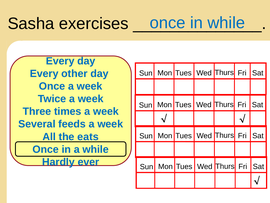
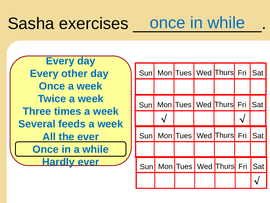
the eats: eats -> ever (88, 136)
